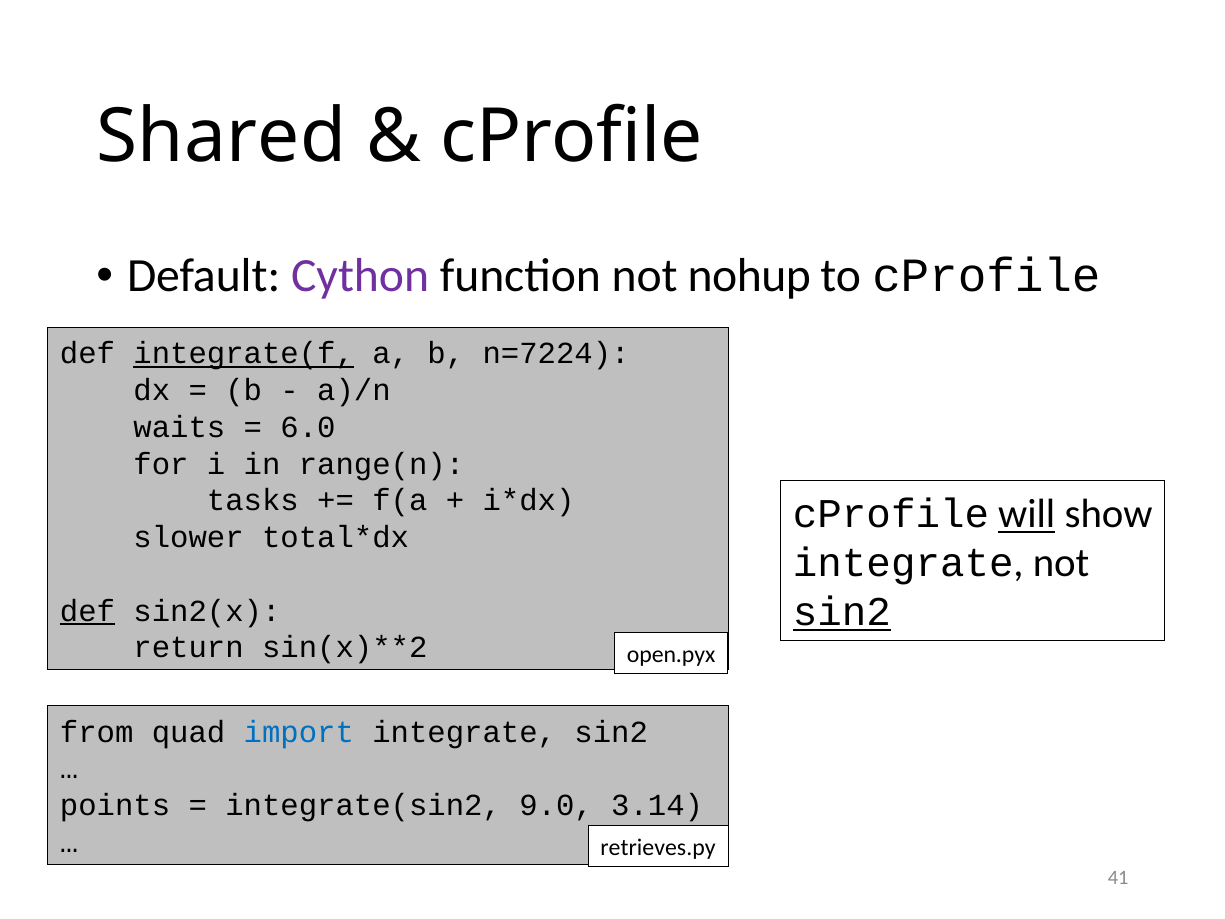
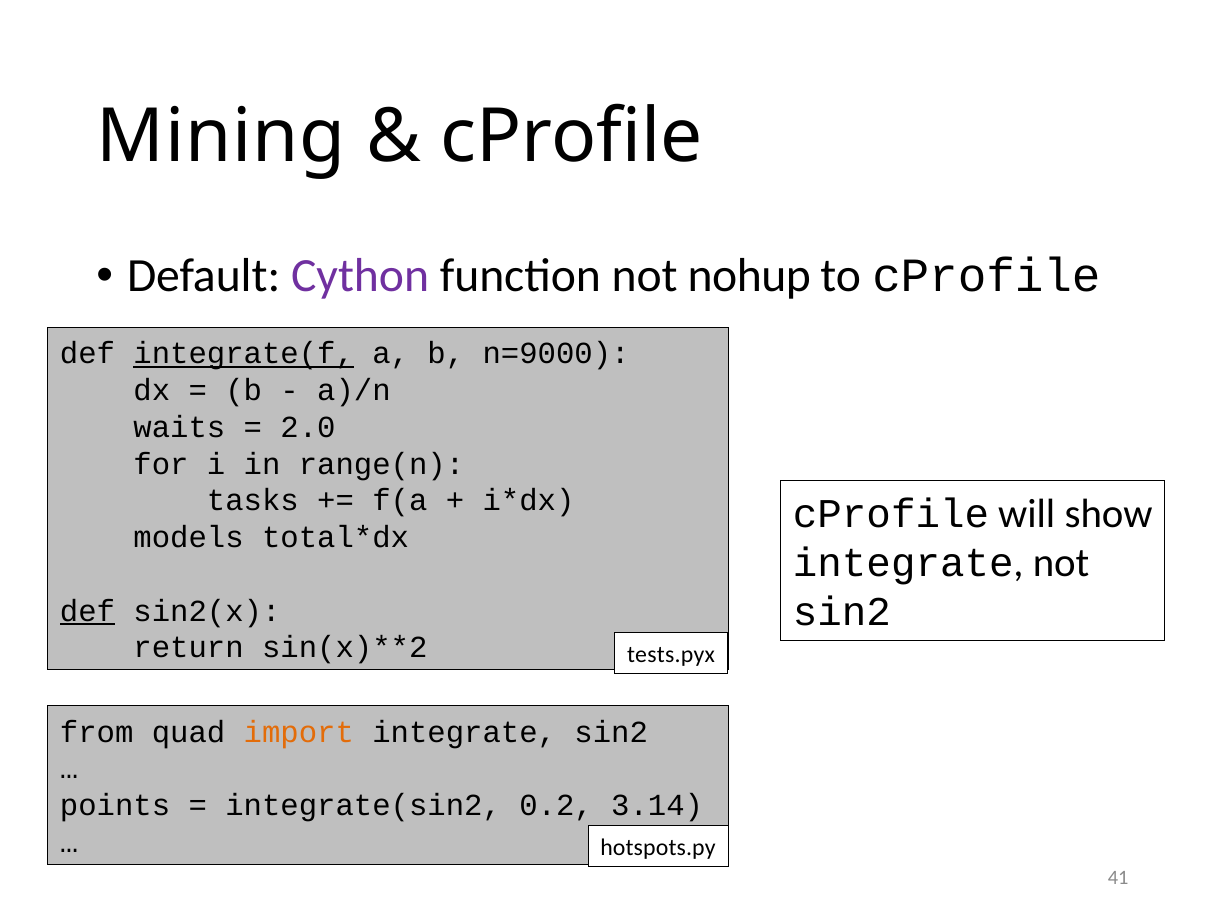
Shared: Shared -> Mining (221, 137)
n=7224: n=7224 -> n=9000 (556, 354)
6.0: 6.0 -> 2.0 (308, 427)
will underline: present -> none (1027, 514)
slower: slower -> models (189, 537)
sin2 underline: present -> none (842, 612)
open.pyx: open.pyx -> tests.pyx (671, 654)
import colour: blue -> orange (299, 732)
9.0: 9.0 -> 0.2 (556, 805)
retrieves.py: retrieves.py -> hotspots.py (658, 847)
